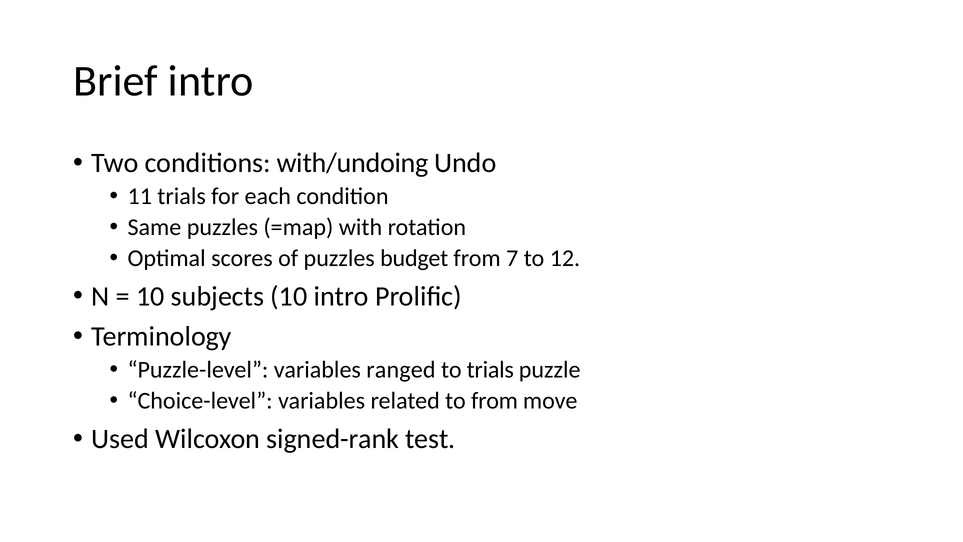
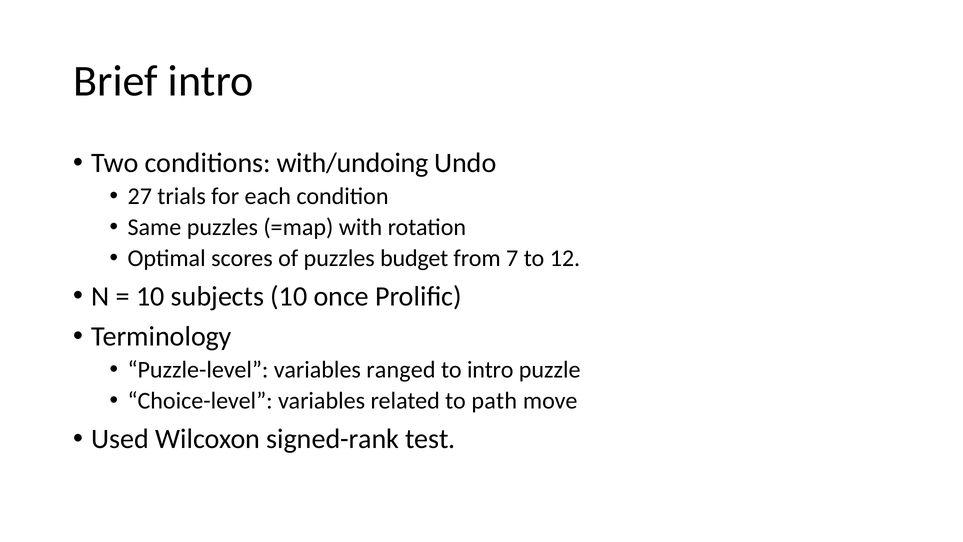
11: 11 -> 27 (140, 196)
10 intro: intro -> once (341, 296)
to trials: trials -> intro (490, 370)
to from: from -> path (494, 401)
